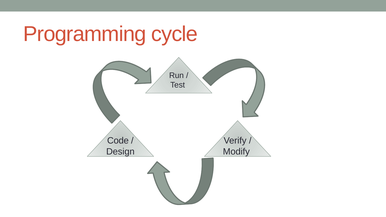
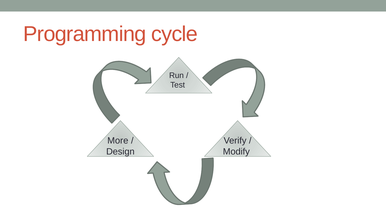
Code: Code -> More (118, 141)
